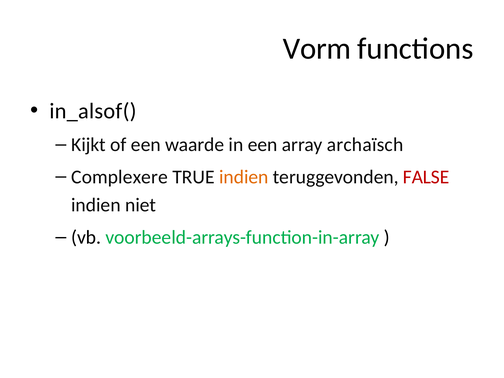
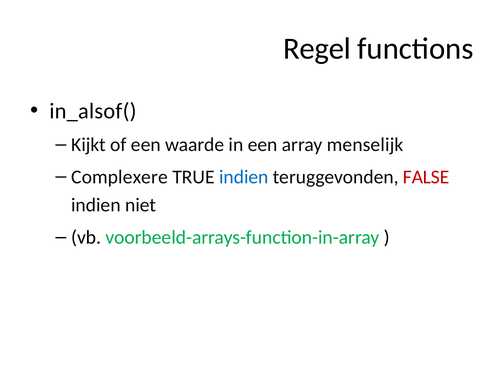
Vorm: Vorm -> Regel (317, 49)
archaïsch: archaïsch -> menselijk (365, 145)
indien colour: orange -> blue (244, 177)
